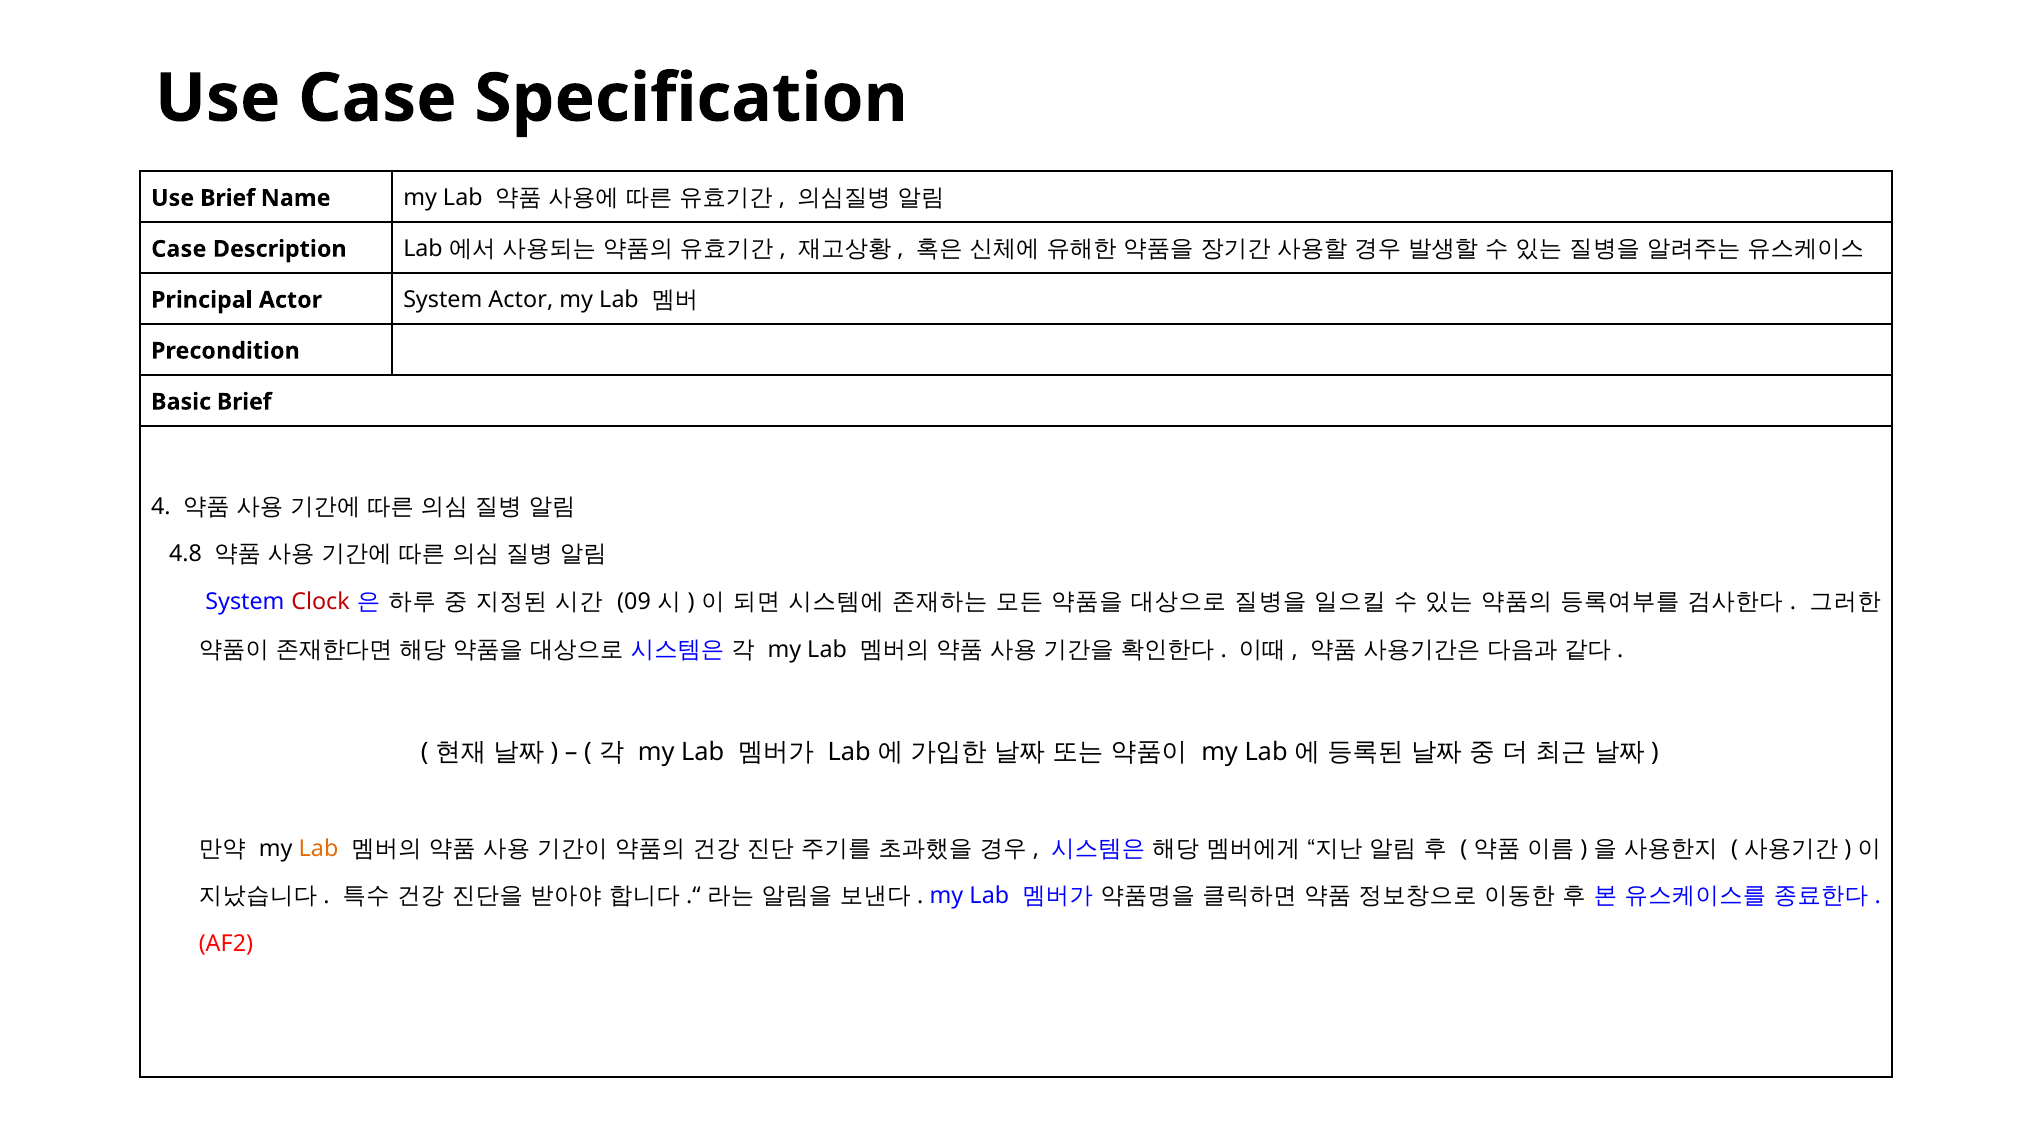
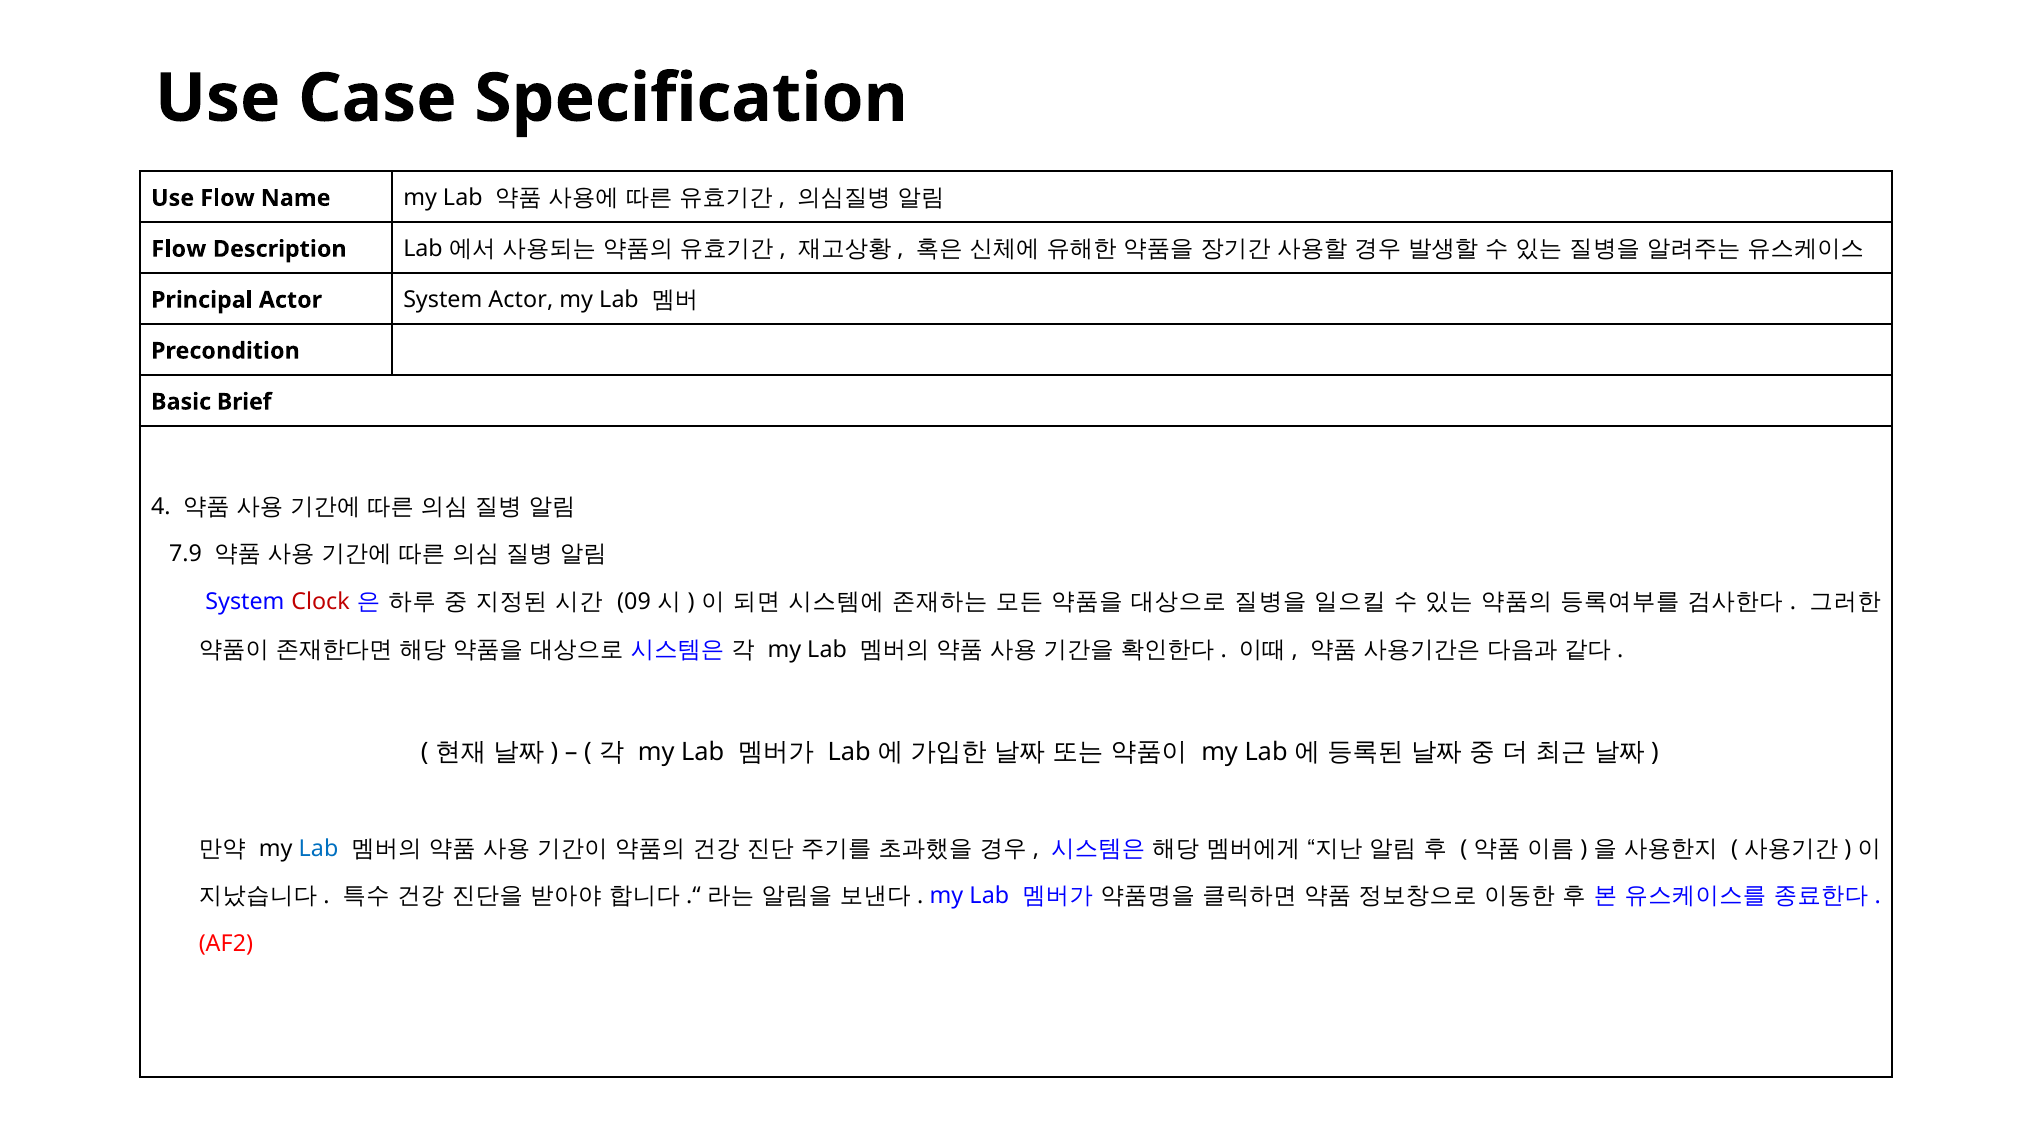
Use Brief: Brief -> Flow (227, 198)
Case: Case -> Flow (179, 249)
4.8: 4.8 -> 7.9 (186, 554)
Lab colour: orange -> blue (318, 849)
